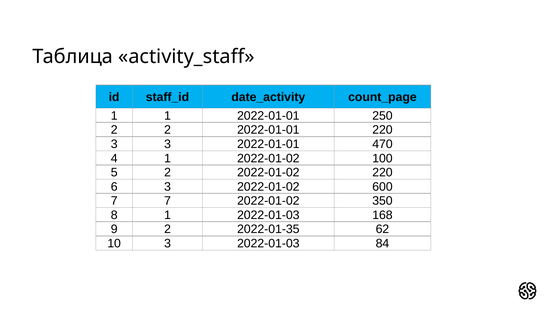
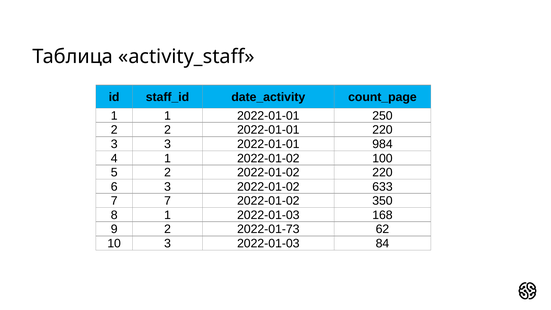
470: 470 -> 984 (382, 144)
600: 600 -> 633 (382, 187)
2022-01-35: 2022-01-35 -> 2022-01-73 (268, 229)
